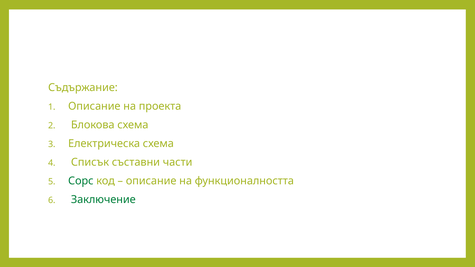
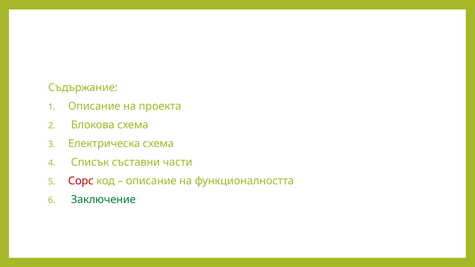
Сорс colour: green -> red (81, 181)
